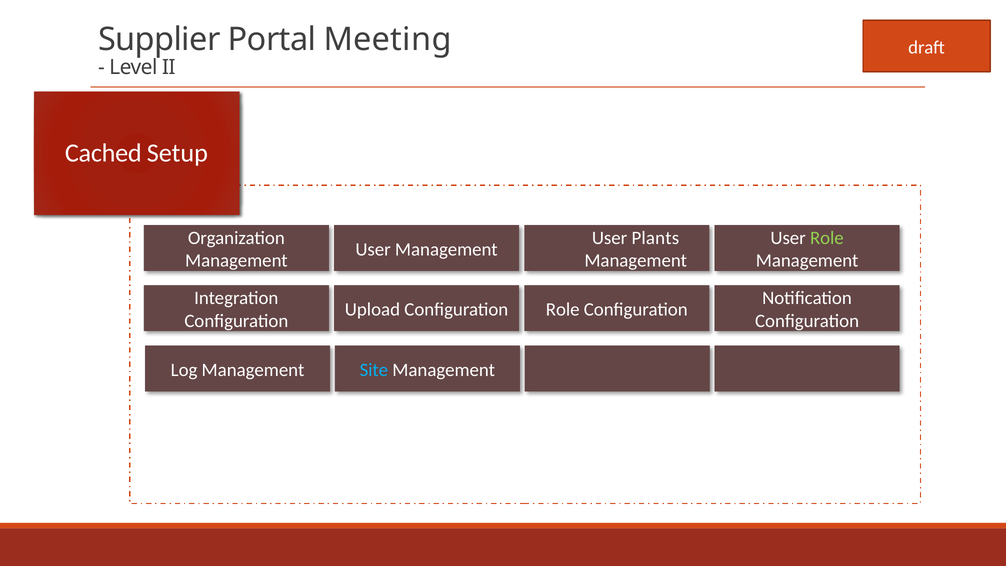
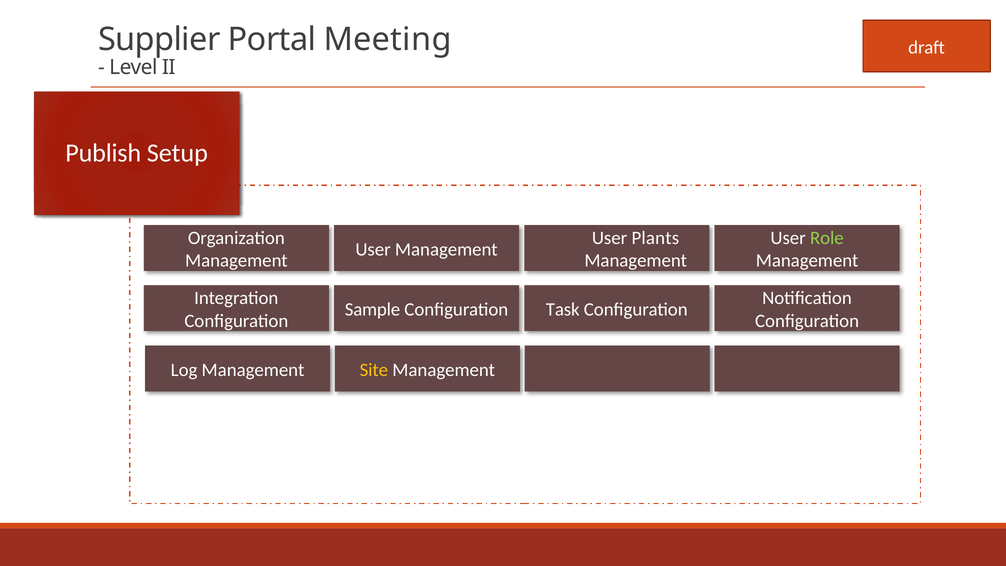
Cached: Cached -> Publish (103, 153)
Upload: Upload -> Sample (373, 309)
Configuration Role: Role -> Task (563, 309)
Site colour: light blue -> yellow (374, 370)
